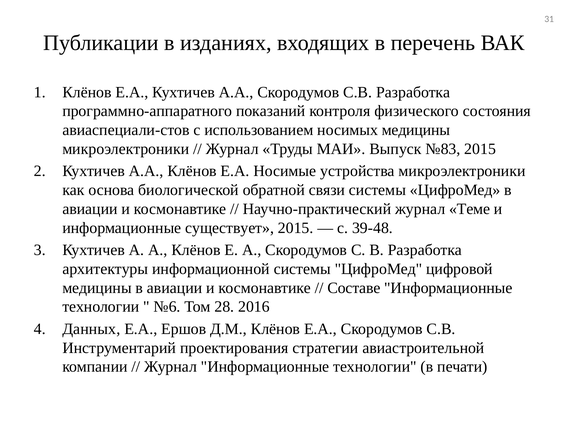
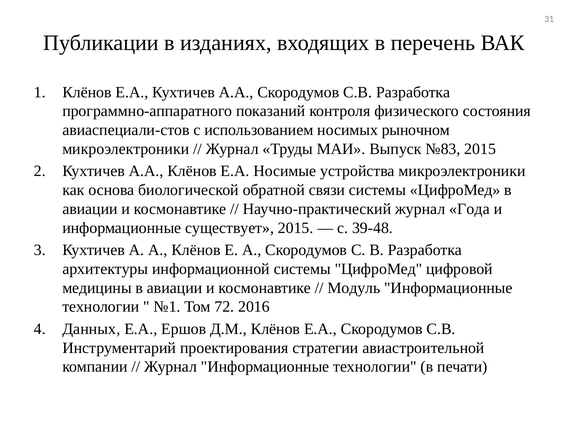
носимых медицины: медицины -> рыночном (416, 130)
Теме: Теме -> Года (469, 209)
Составе: Составе -> Модуль (354, 288)
№6: №6 -> №1 (167, 307)
28: 28 -> 72 (224, 307)
